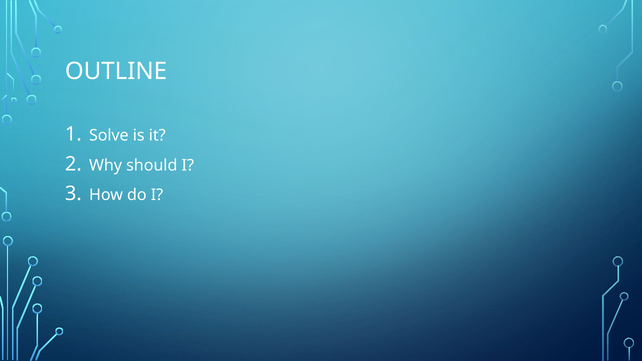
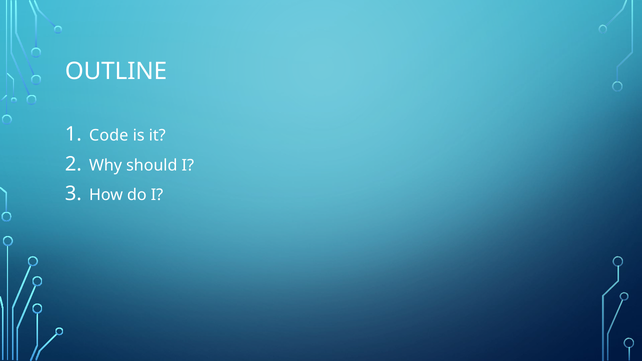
Solve: Solve -> Code (109, 135)
